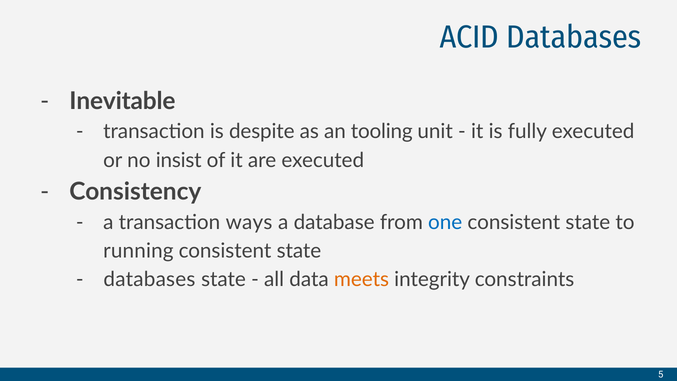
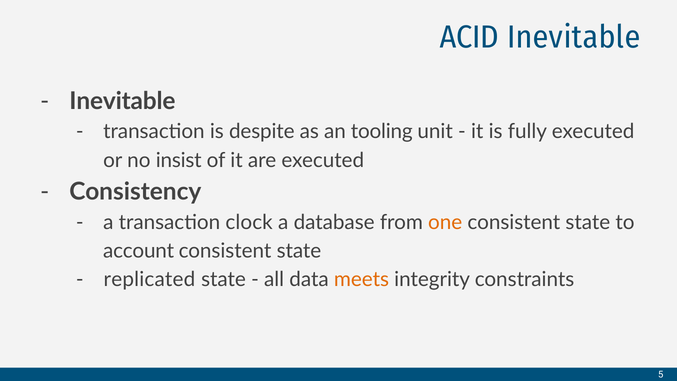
ACID Databases: Databases -> Inevitable (574, 37)
ways: ways -> clock (249, 222)
one colour: blue -> orange (445, 222)
running: running -> account (139, 251)
databases: databases -> replicated (149, 279)
